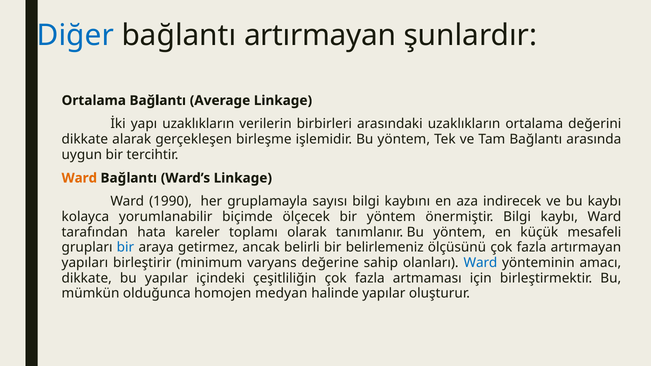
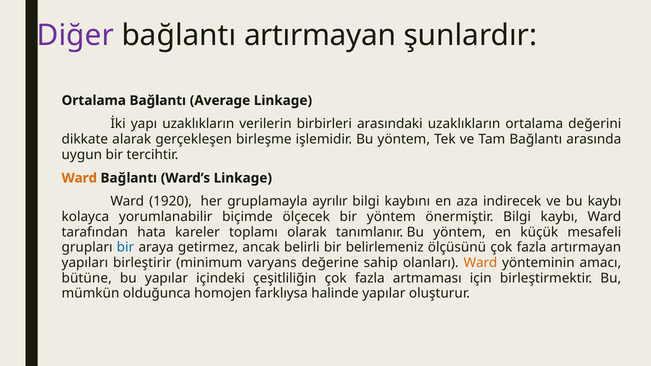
Diğer colour: blue -> purple (75, 35)
1990: 1990 -> 1920 (171, 202)
sayısı: sayısı -> ayrılır (330, 202)
Ward colour: blue -> orange (480, 263)
dikkate: dikkate -> bütüne (87, 278)
medyan: medyan -> farklıysa (281, 294)
